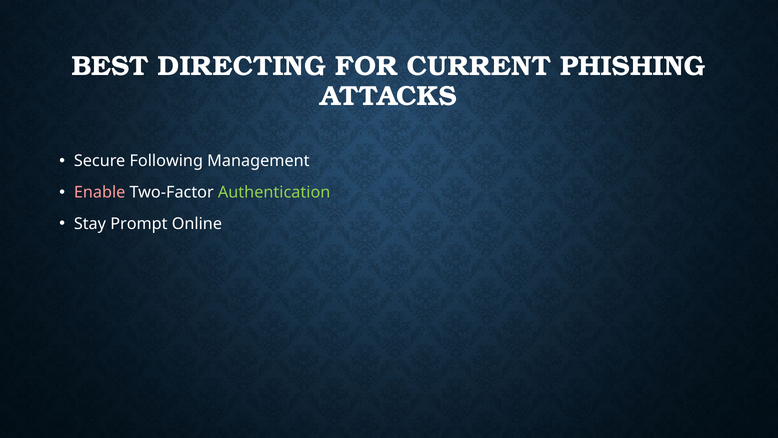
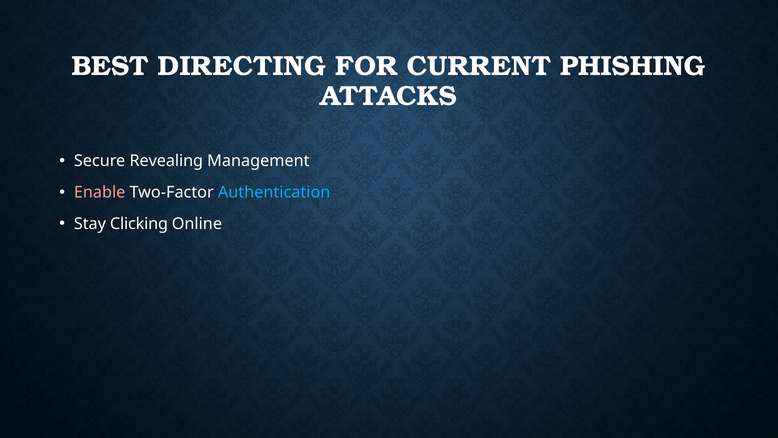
Following: Following -> Revealing (166, 161)
Authentication colour: light green -> light blue (274, 192)
Prompt: Prompt -> Clicking (139, 224)
